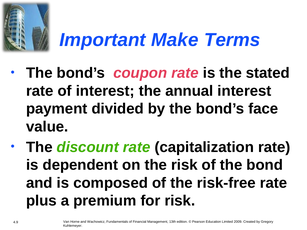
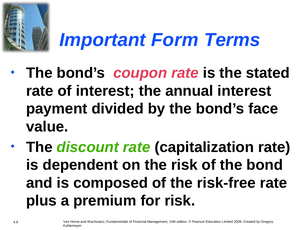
Make: Make -> Form (175, 40)
